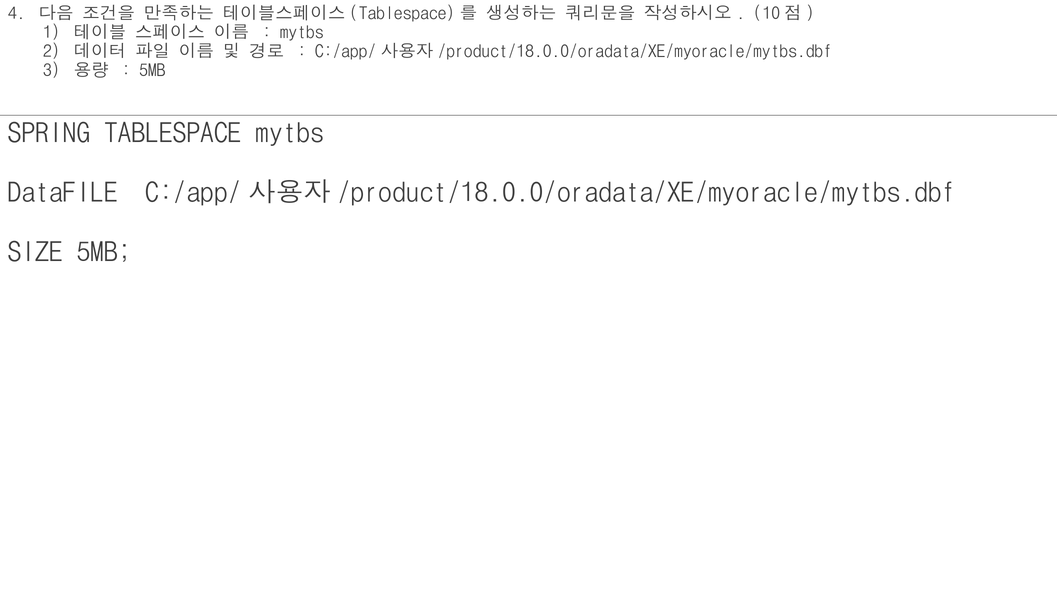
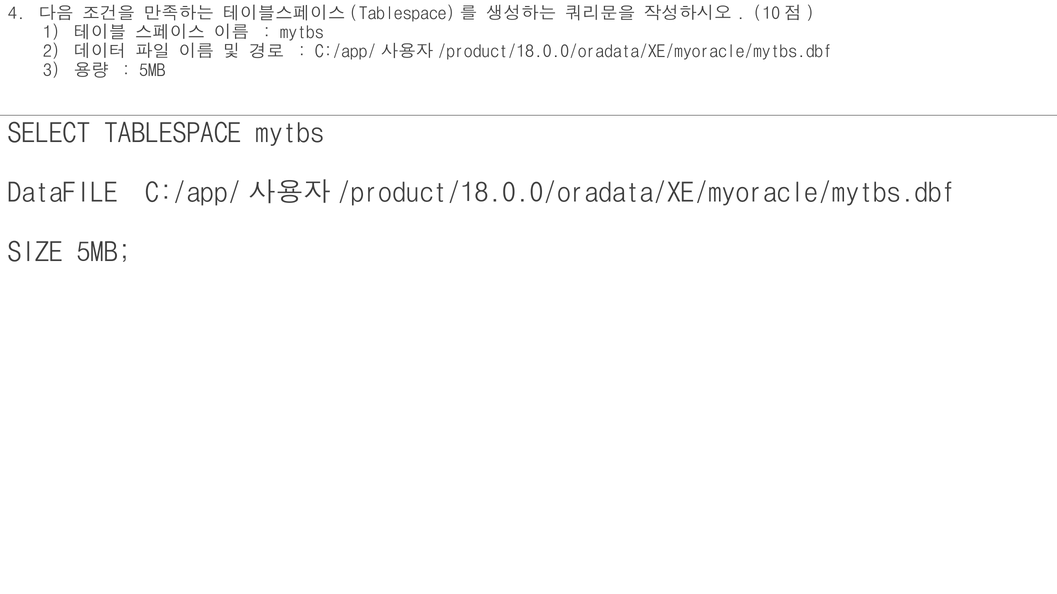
SPRING: SPRING -> SELECT (49, 134)
